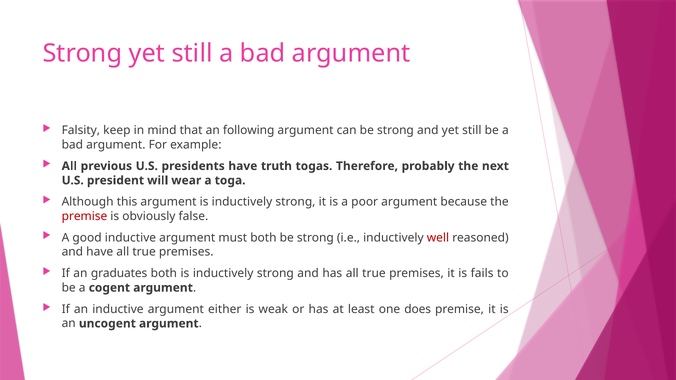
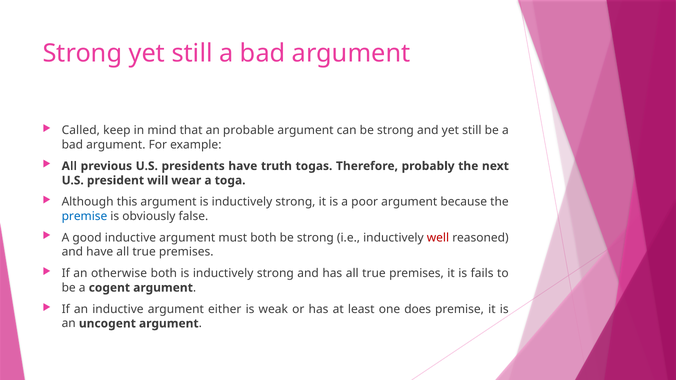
Falsity: Falsity -> Called (81, 130)
following: following -> probable (249, 130)
premise colour: red -> blue (84, 216)
graduates: graduates -> otherwise (119, 274)
